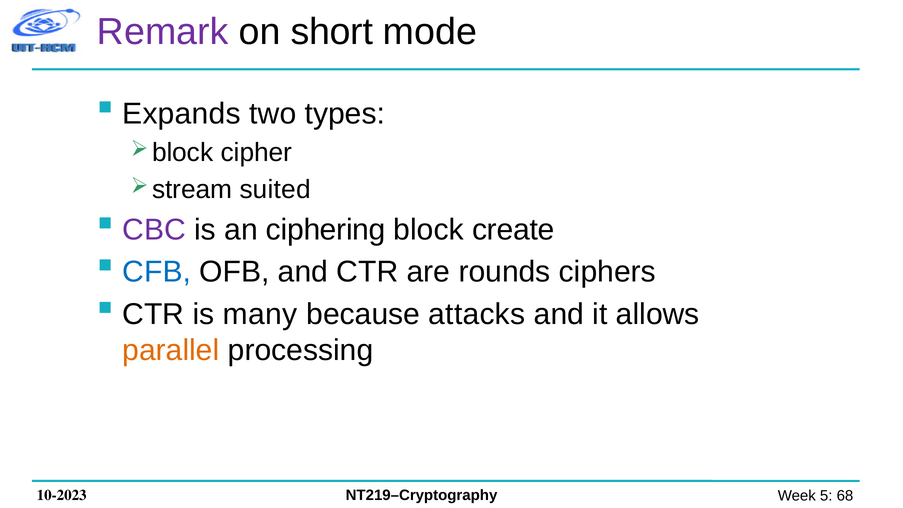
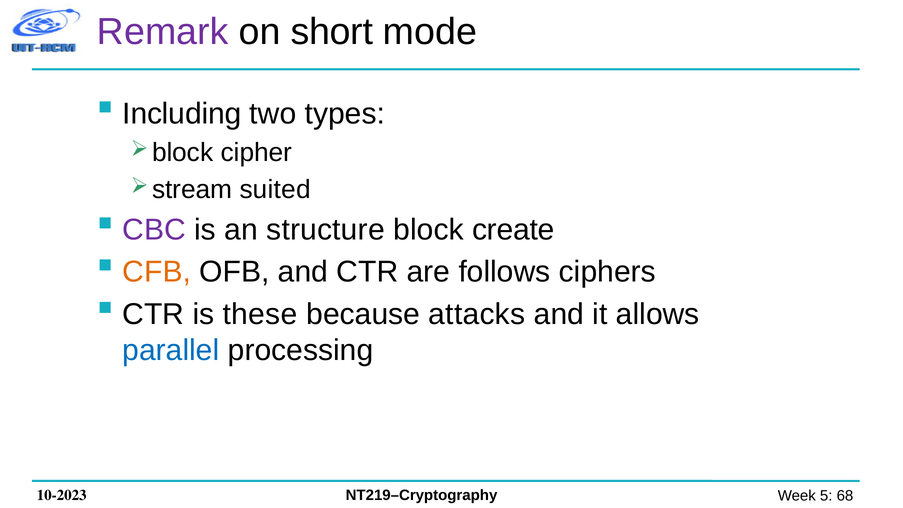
Expands: Expands -> Including (182, 114)
ciphering: ciphering -> structure (326, 230)
CFB colour: blue -> orange (157, 272)
rounds: rounds -> follows (505, 272)
many: many -> these (260, 314)
parallel colour: orange -> blue (171, 350)
